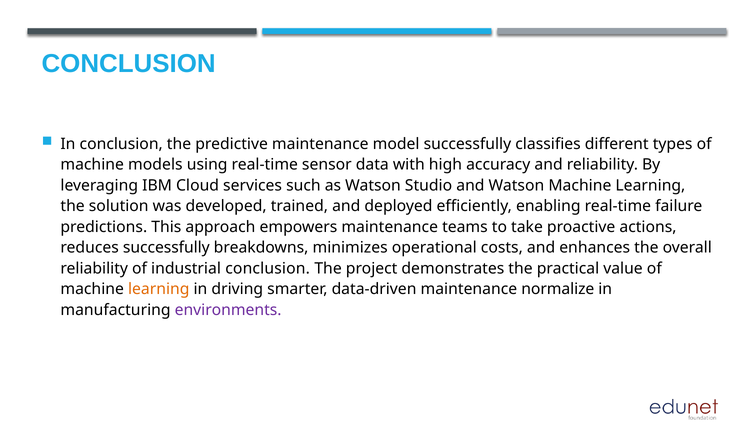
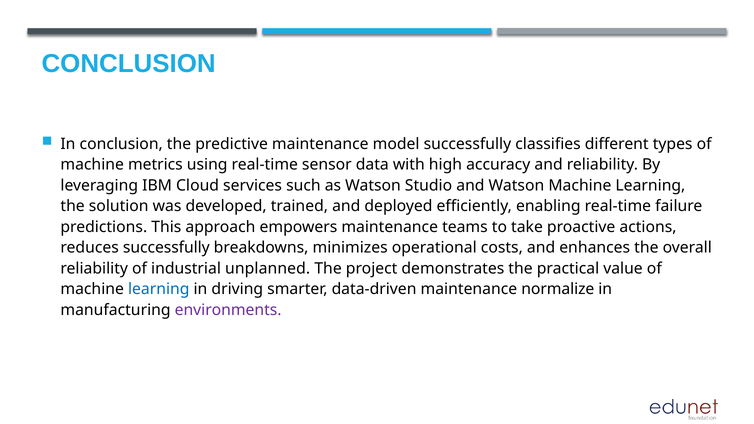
models: models -> metrics (155, 165)
industrial conclusion: conclusion -> unplanned (268, 269)
learning colour: orange -> blue (159, 289)
